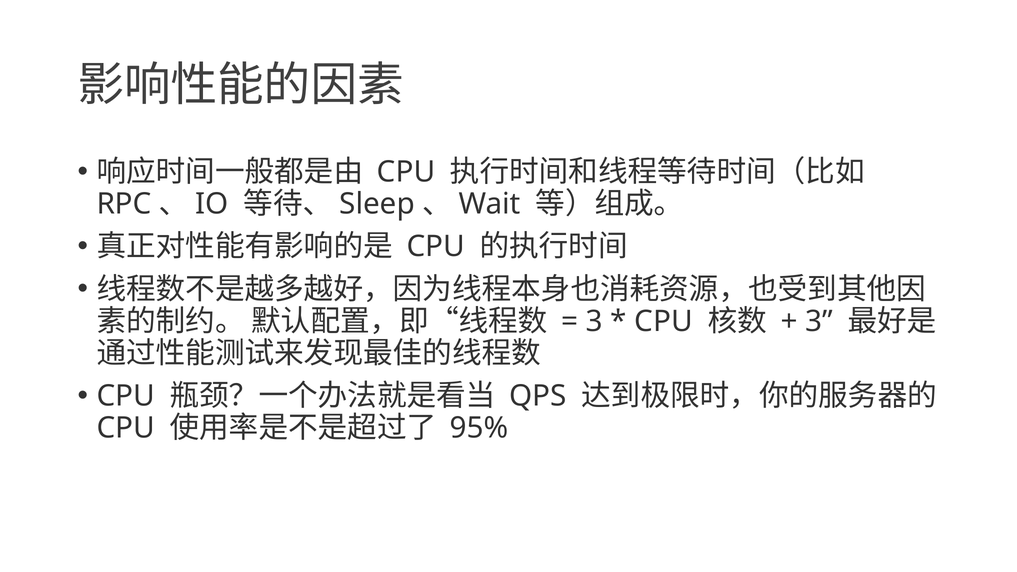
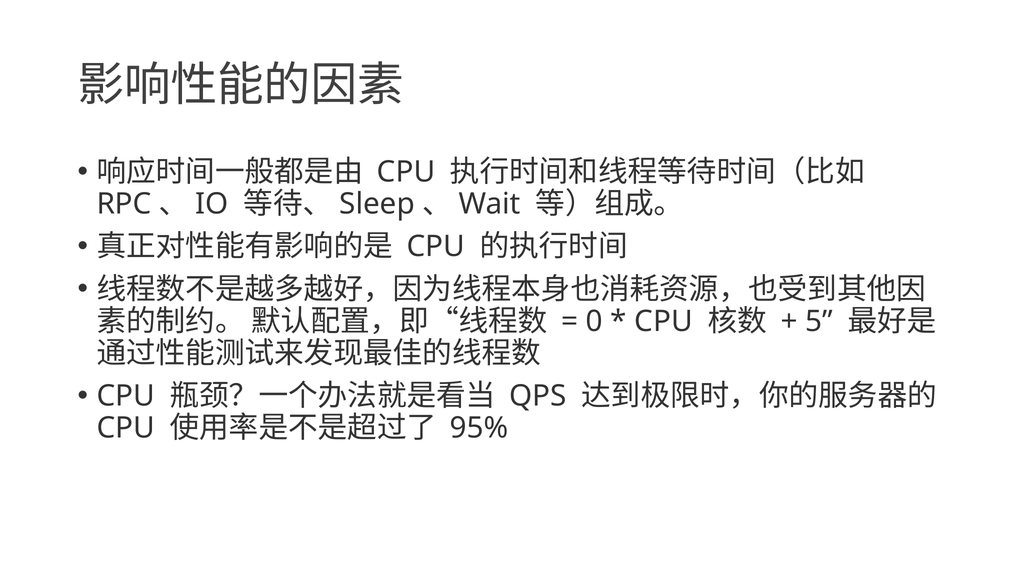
3: 3 -> 0 (594, 321)
3: 3 -> 5 (819, 321)
